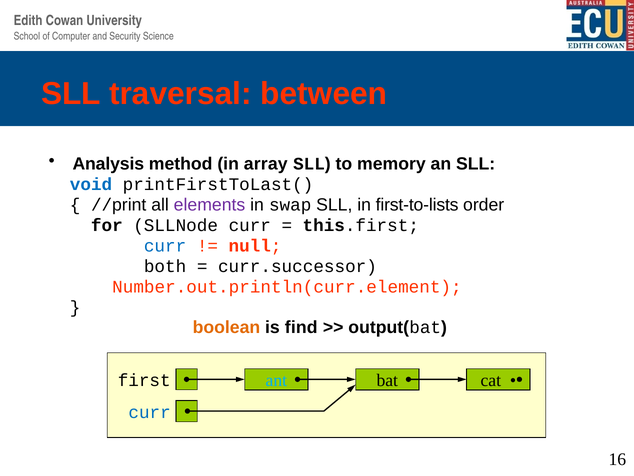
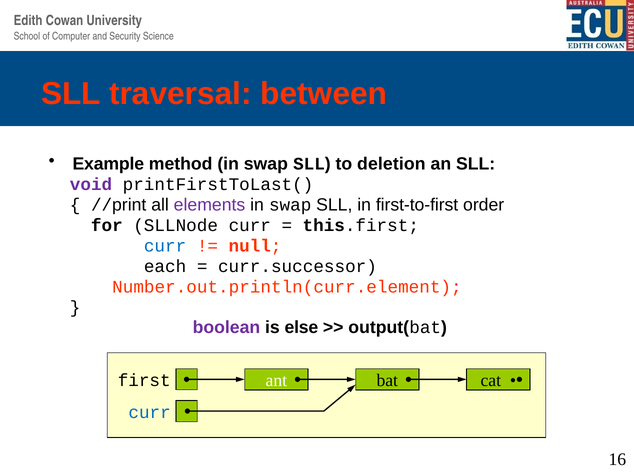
Analysis: Analysis -> Example (108, 164)
method in array: array -> swap (266, 164)
memory: memory -> deletion (391, 164)
void colour: blue -> purple (91, 184)
first-to-lists: first-to-lists -> first-to-first (417, 205)
both: both -> each (165, 266)
boolean colour: orange -> purple (226, 327)
find: find -> else (301, 327)
ant colour: light blue -> white (276, 380)
